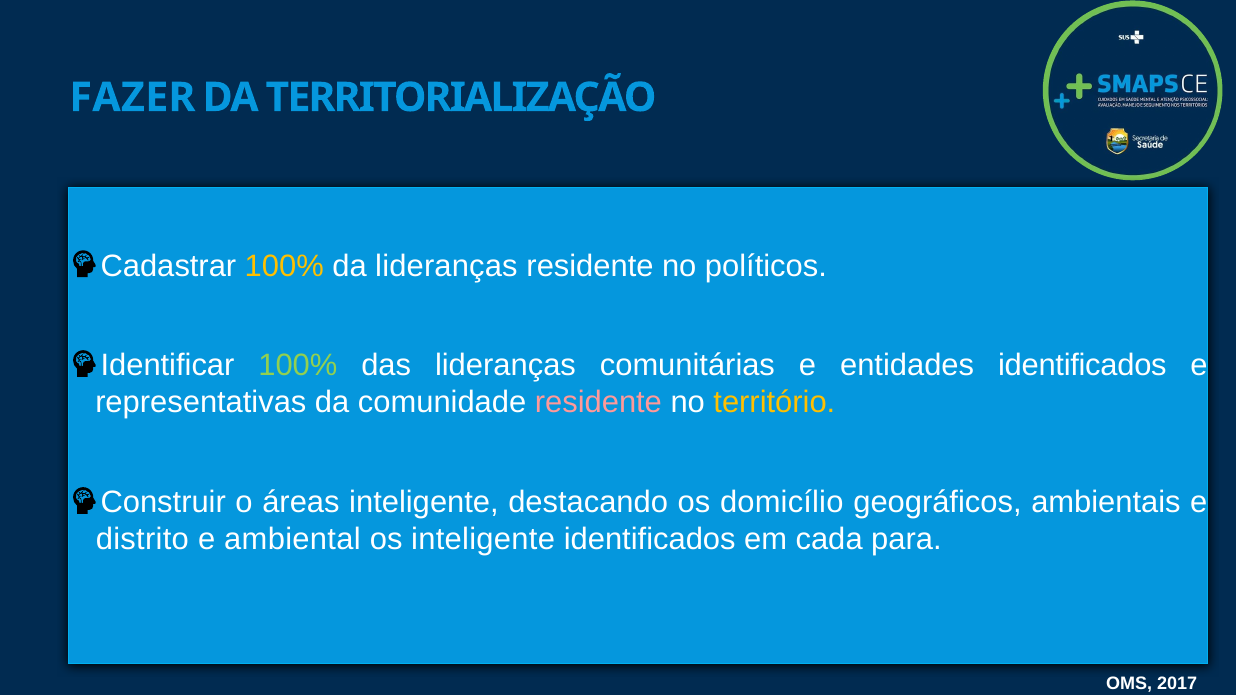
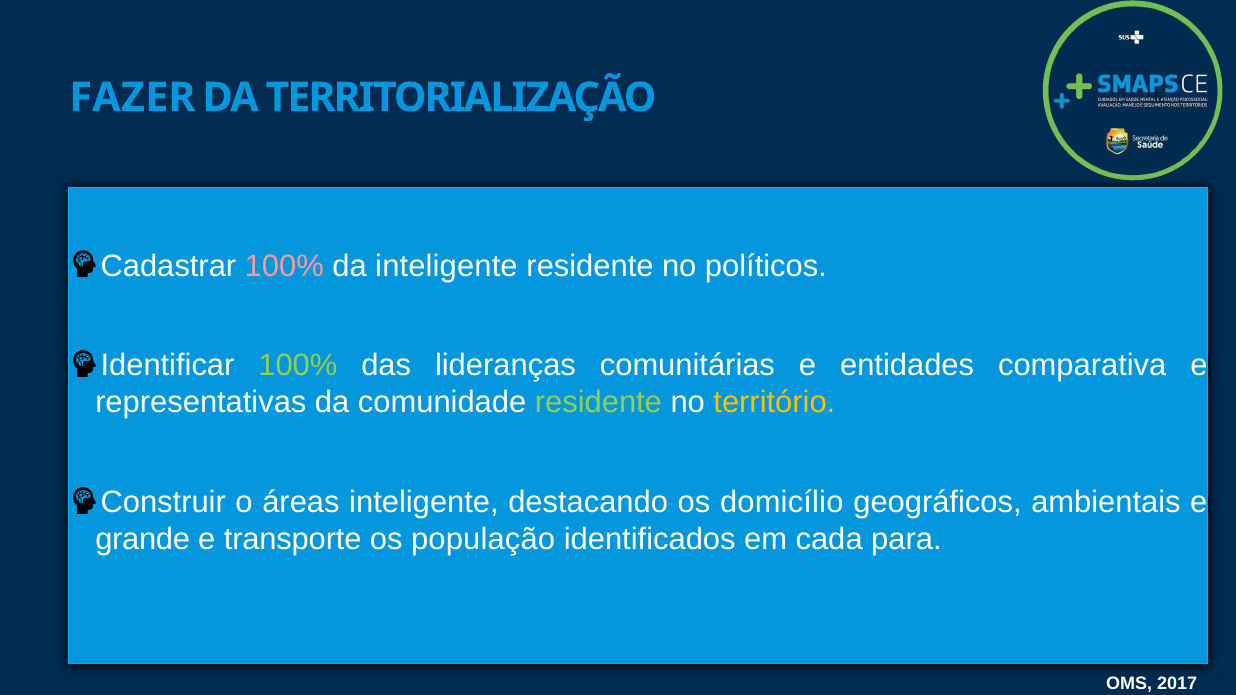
100% colour: yellow -> pink (284, 266)
da lideranças: lideranças -> inteligente (446, 266)
entidades identificados: identificados -> comparativa (1082, 366)
residente colour: pink -> light green (598, 403)
distrito: distrito -> grande (143, 540)
ambiental: ambiental -> transporte (293, 540)
os inteligente: inteligente -> população (483, 540)
